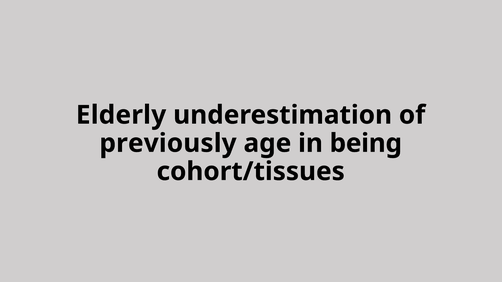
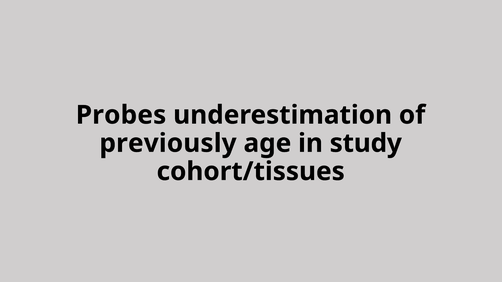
Elderly: Elderly -> Probes (121, 115)
being: being -> study (366, 143)
